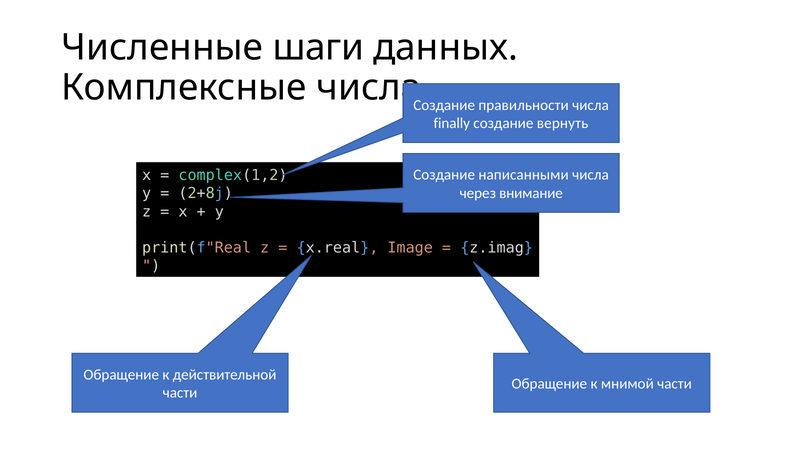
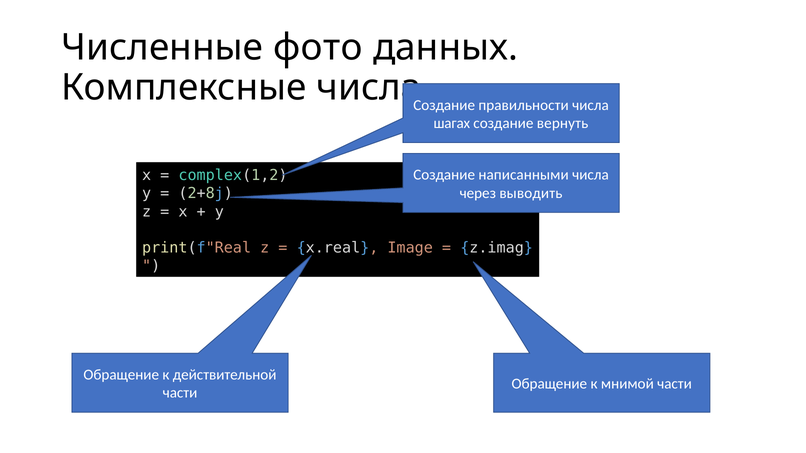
шаги: шаги -> фото (318, 48)
finally: finally -> шагах (452, 123)
внимание: внимание -> выводить (531, 193)
